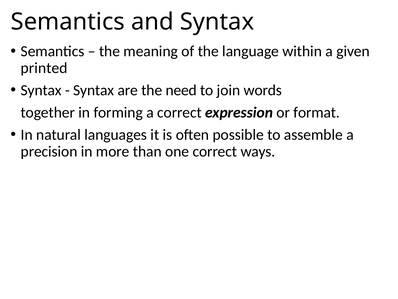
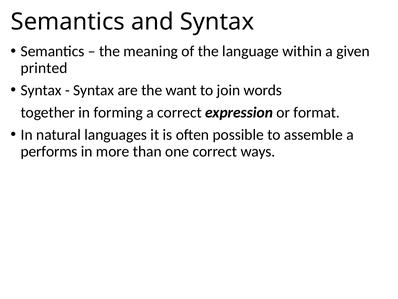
need: need -> want (181, 90)
precision: precision -> performs (49, 151)
